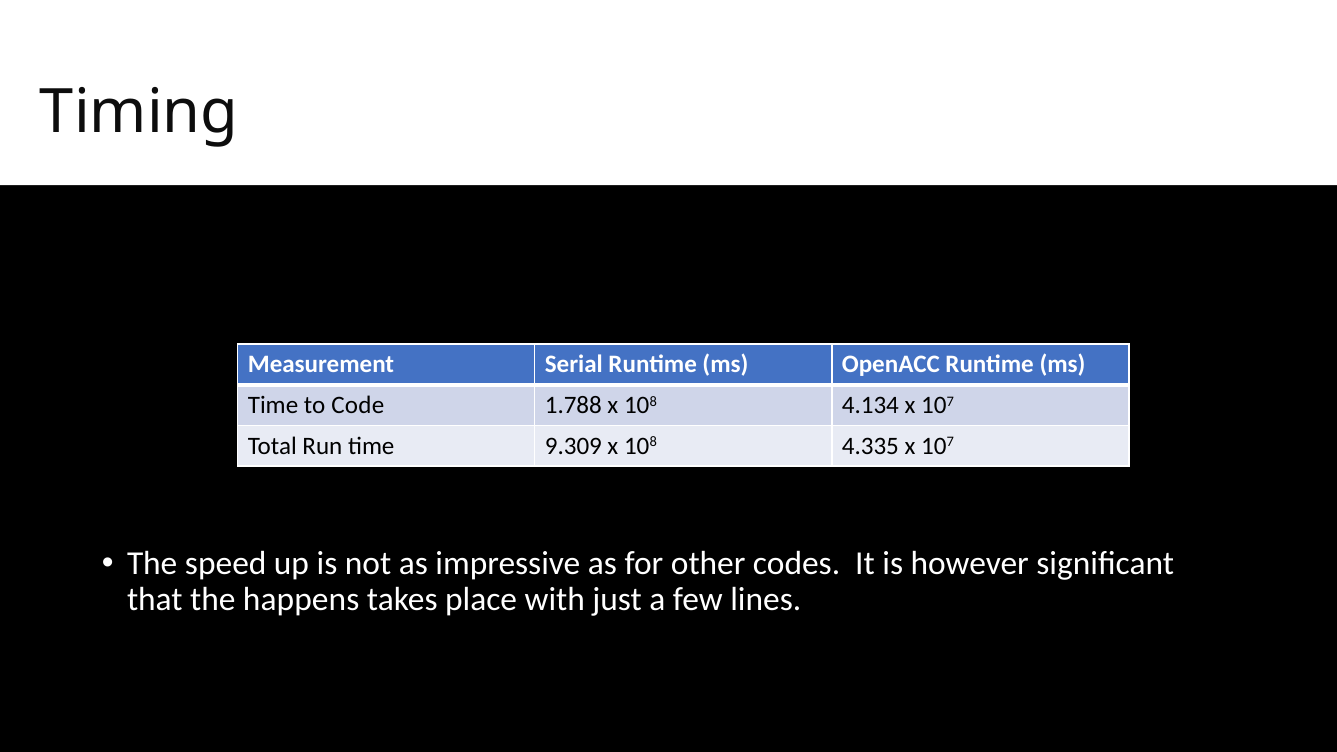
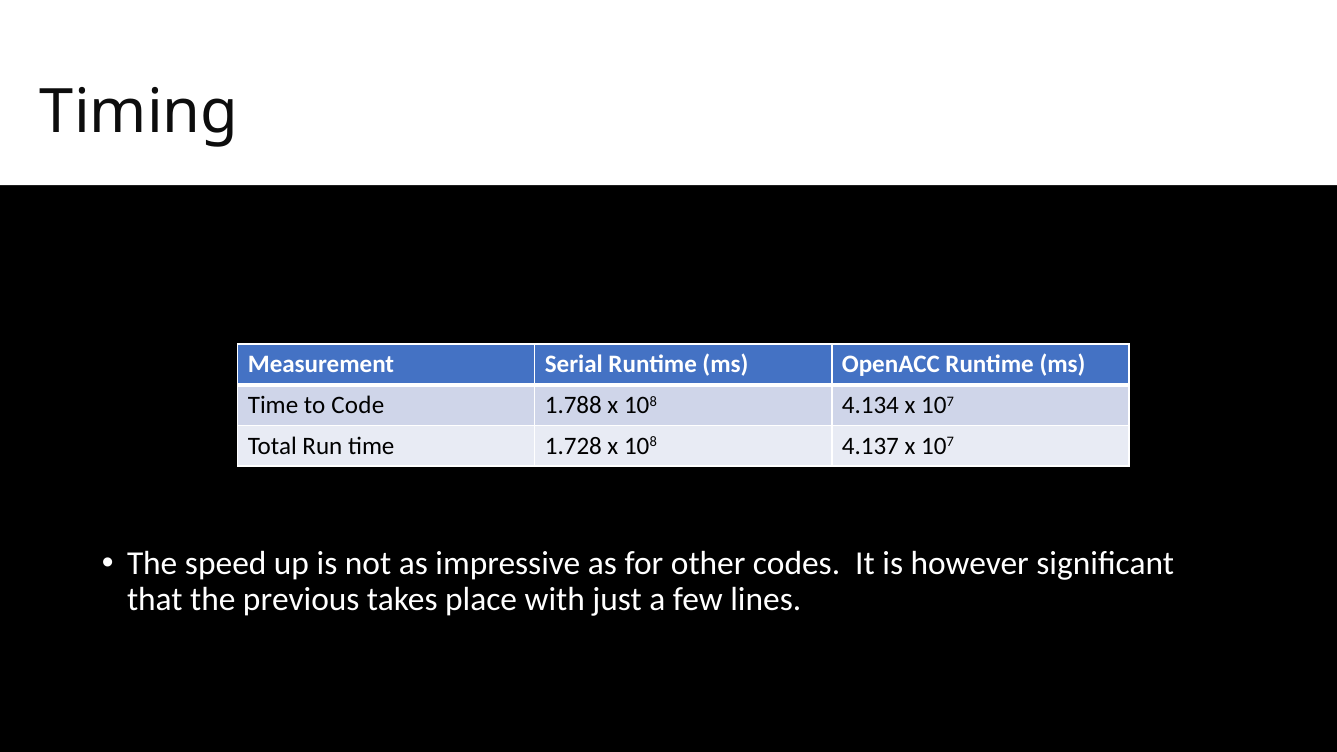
9.309: 9.309 -> 1.728 (573, 446)
4.335: 4.335 -> 4.137 (870, 446)
happens: happens -> previous (301, 600)
